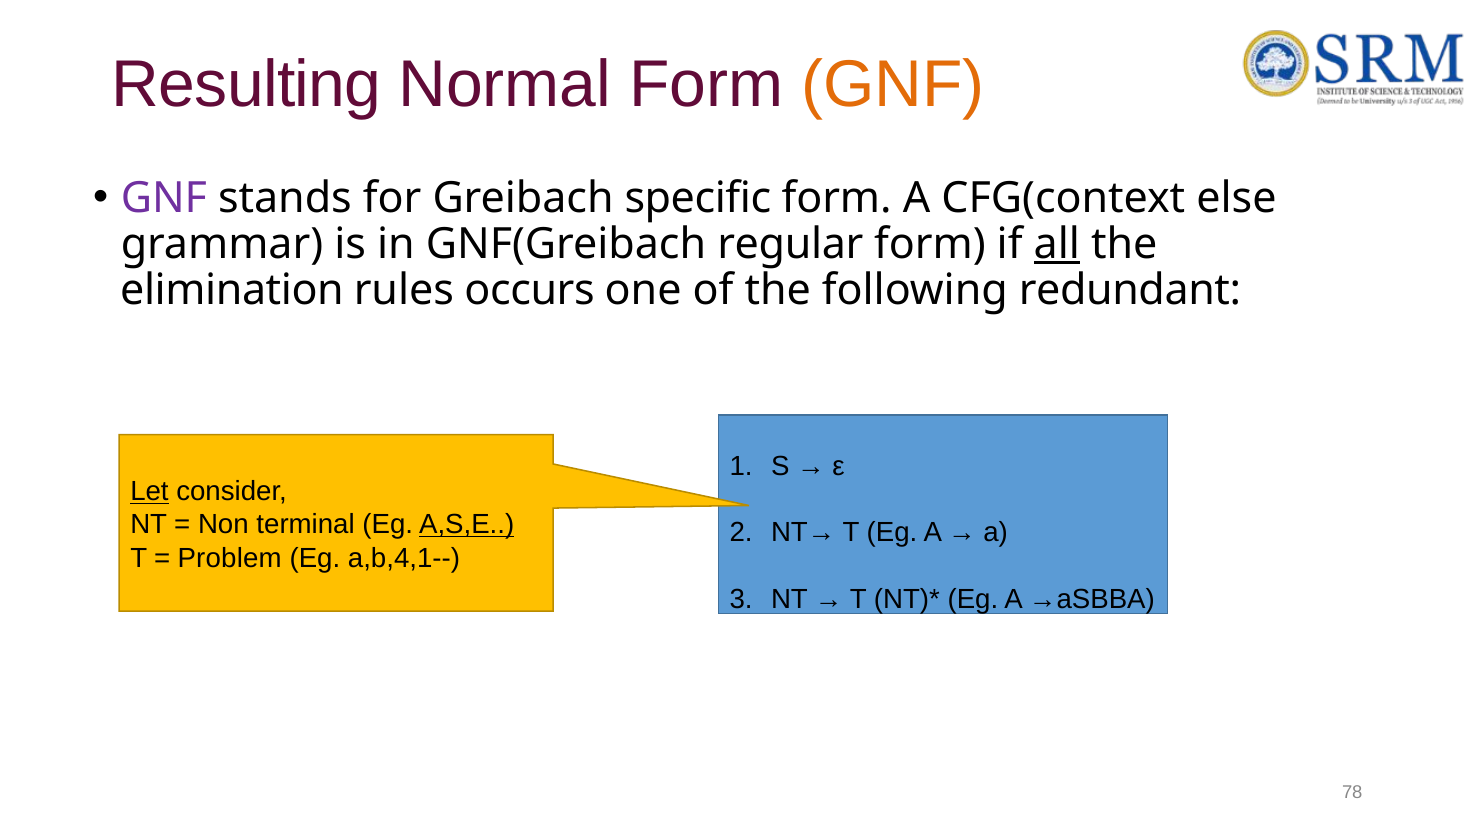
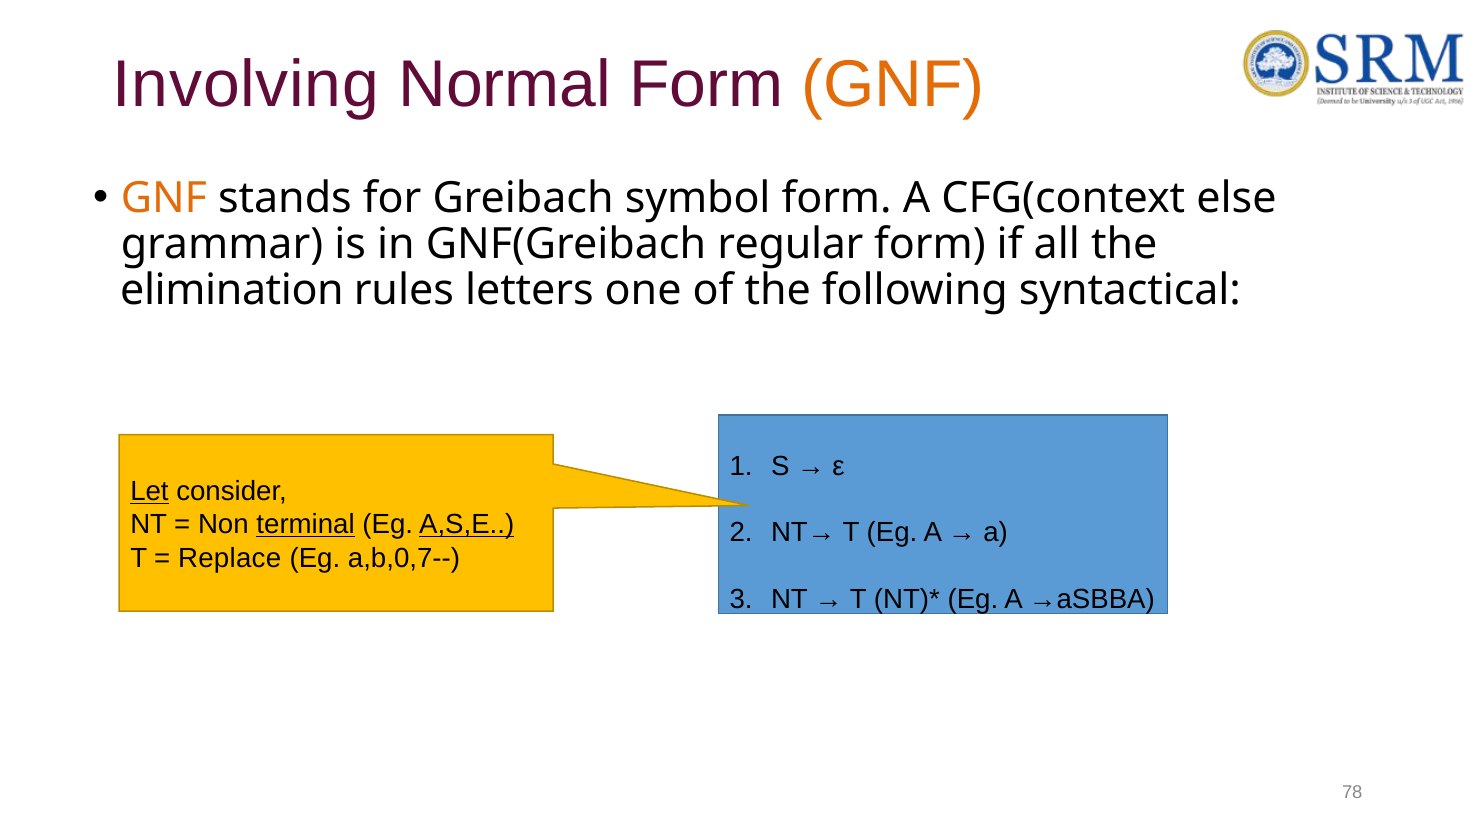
Resulting: Resulting -> Involving (246, 85)
GNF colour: purple -> orange (164, 198)
specific: specific -> symbol (698, 198)
all underline: present -> none (1057, 244)
occurs: occurs -> letters (529, 290)
redundant: redundant -> syntactical (1130, 290)
terminal underline: none -> present (306, 525)
Problem: Problem -> Replace (230, 558)
a,b,4,1--: a,b,4,1-- -> a,b,0,7-- (404, 558)
